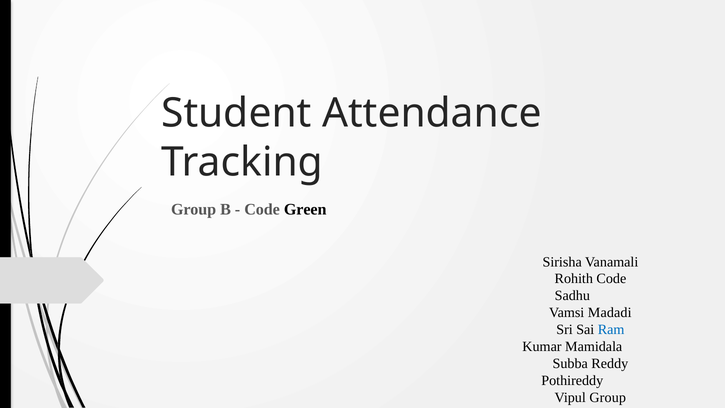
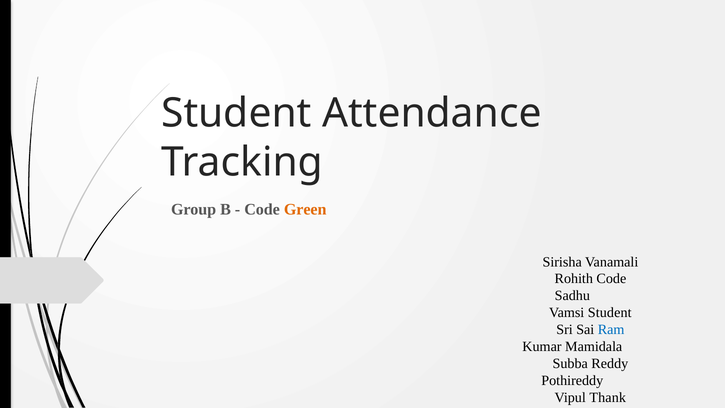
Green colour: black -> orange (305, 209)
Vamsi Madadi: Madadi -> Student (610, 313)
Vipul Group: Group -> Thank (608, 397)
